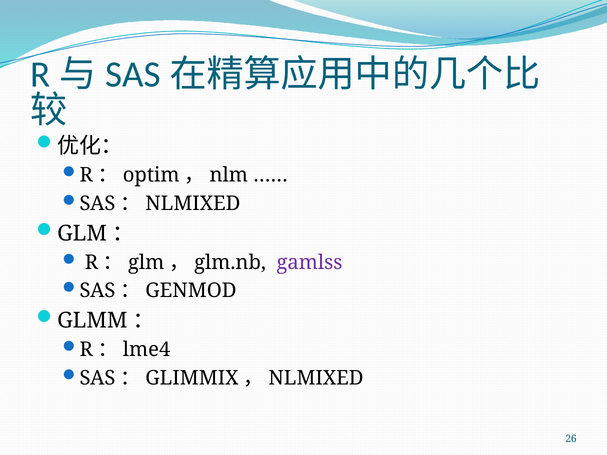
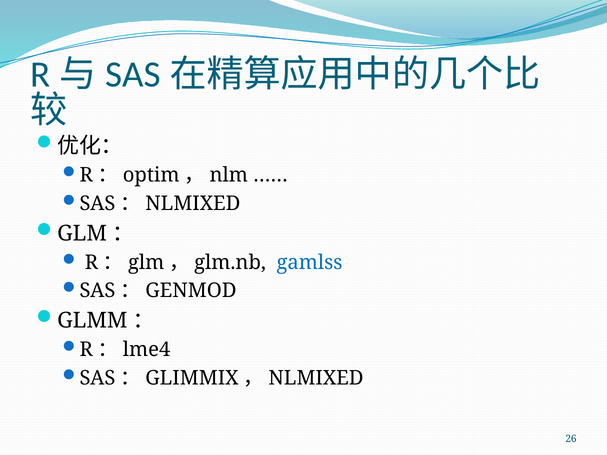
gamlss colour: purple -> blue (310, 263)
